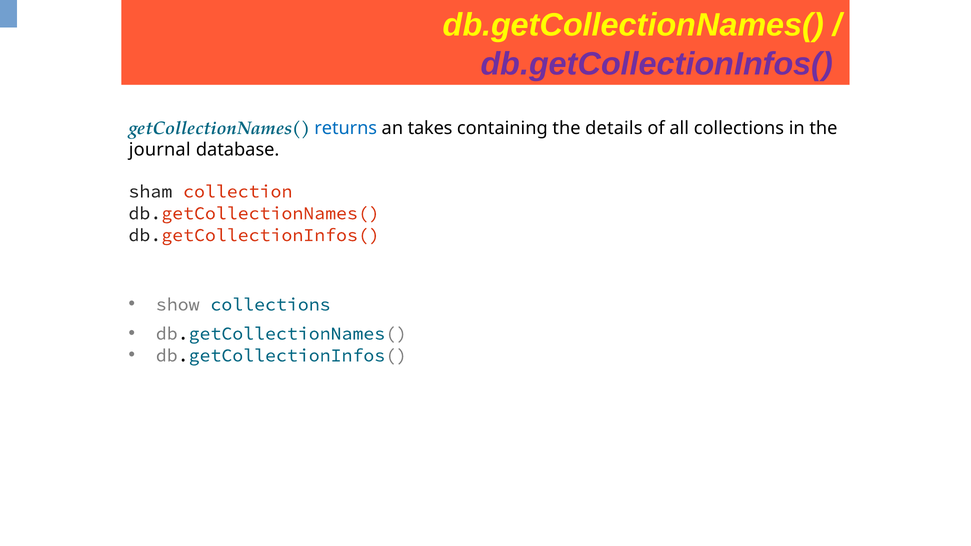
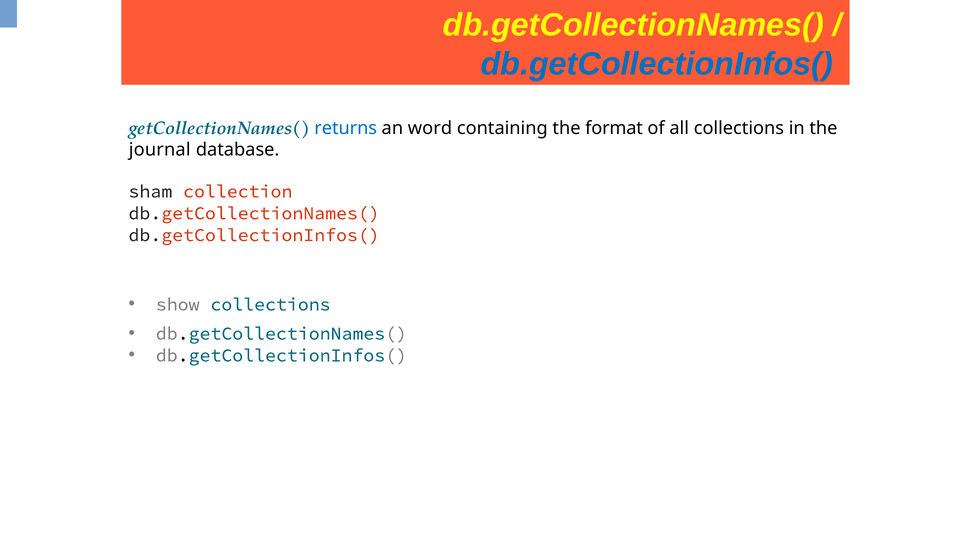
db.getCollectionInfos( colour: purple -> blue (657, 64)
takes: takes -> word (430, 128)
details: details -> format (614, 128)
